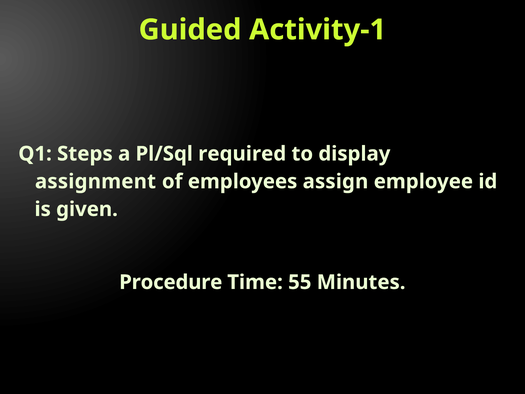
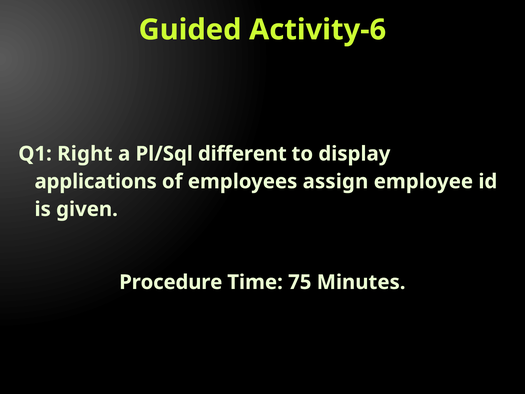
Activity-1: Activity-1 -> Activity-6 (318, 30)
Steps: Steps -> Right (85, 154)
required: required -> different (242, 154)
assignment: assignment -> applications (96, 181)
55: 55 -> 75 (300, 282)
